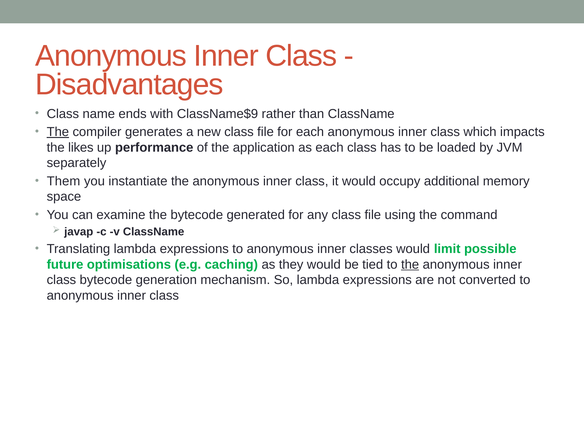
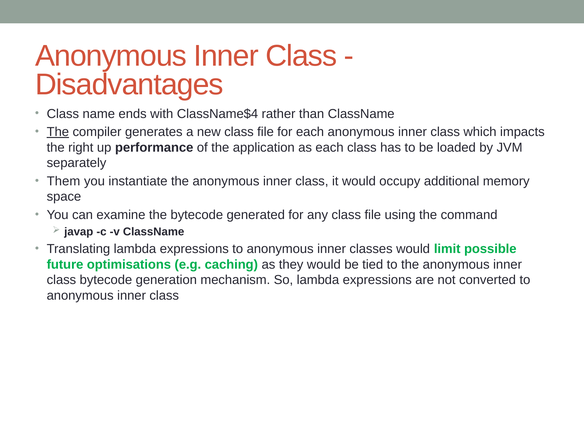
ClassName$9: ClassName$9 -> ClassName$4 (217, 114)
likes: likes -> right (81, 147)
the underline: present -> none (410, 264)
